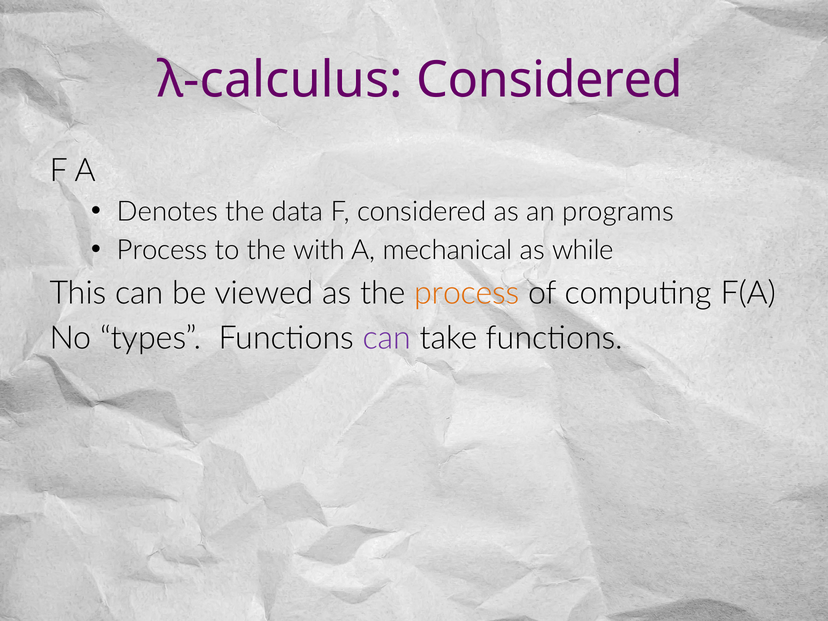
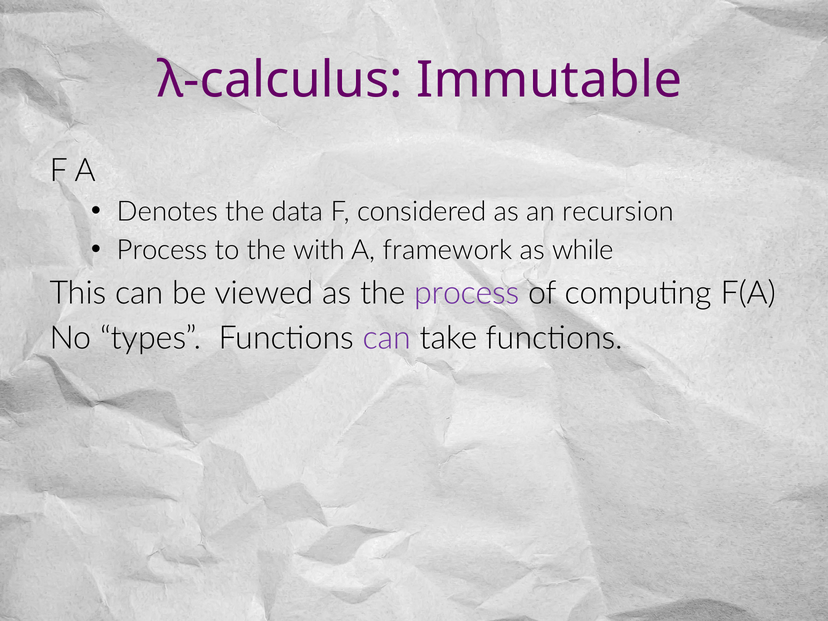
λ-calculus Considered: Considered -> Immutable (549, 80)
programs: programs -> recursion (618, 212)
mechanical: mechanical -> framework (447, 250)
process colour: orange -> purple (467, 293)
